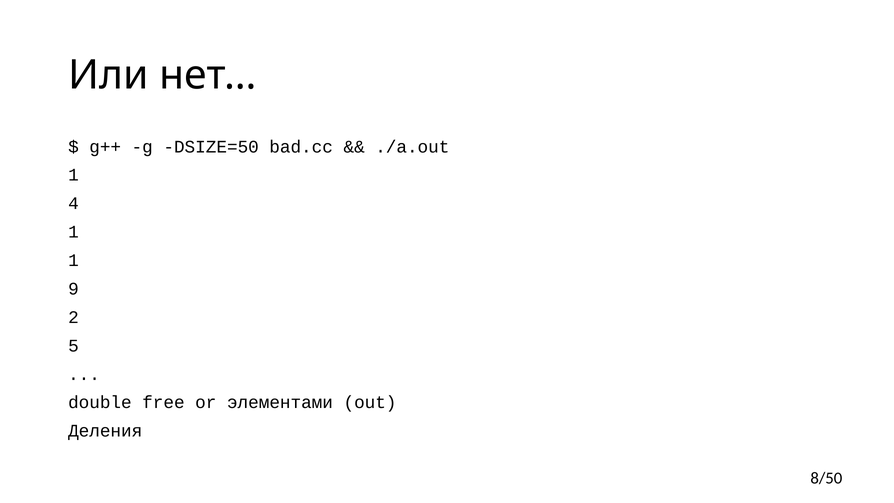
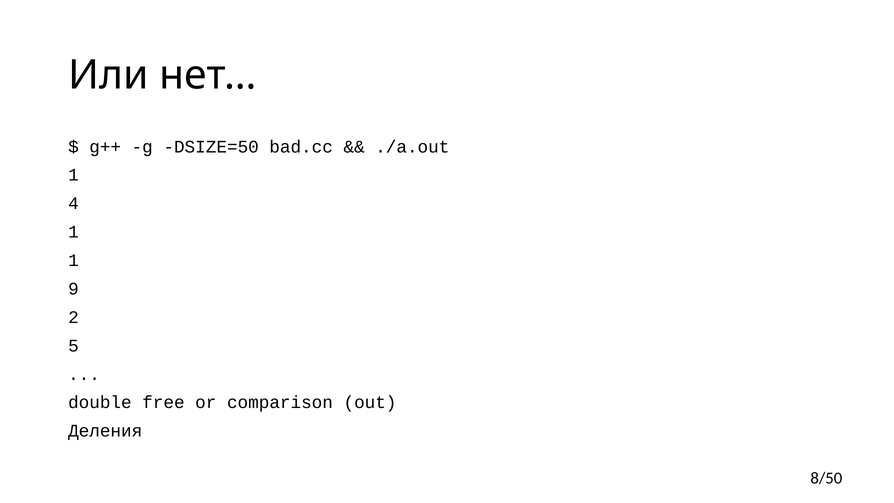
элементами: элементами -> comparison (280, 403)
